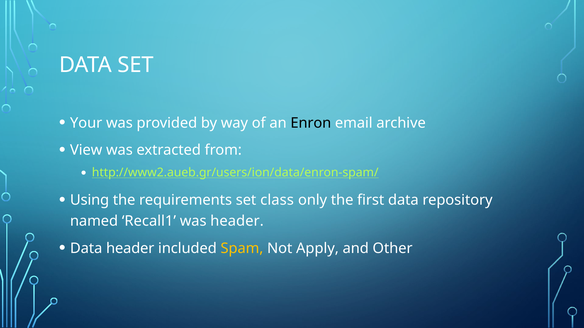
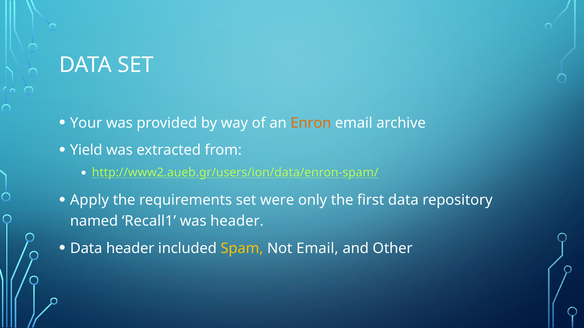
Enron colour: black -> orange (311, 123)
View: View -> Yield (86, 150)
Using: Using -> Apply (89, 200)
class: class -> were (277, 200)
Not Apply: Apply -> Email (317, 249)
